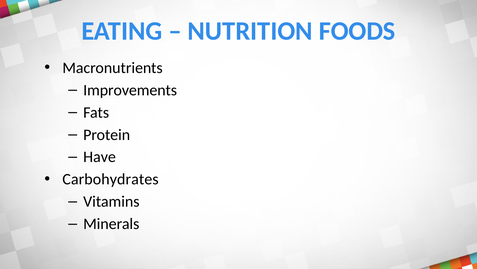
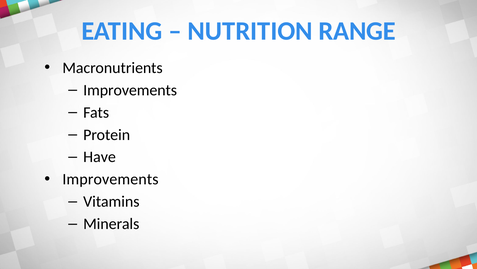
FOODS: FOODS -> RANGE (357, 31)
Carbohydrates: Carbohydrates -> Improvements (110, 179)
